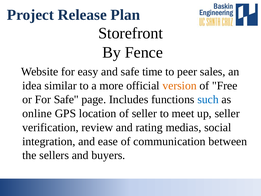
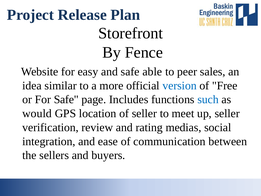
time: time -> able (152, 72)
version colour: orange -> blue (180, 85)
online: online -> would (37, 113)
